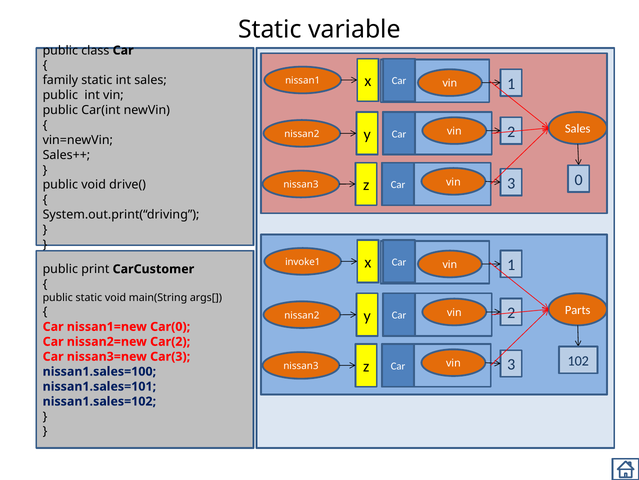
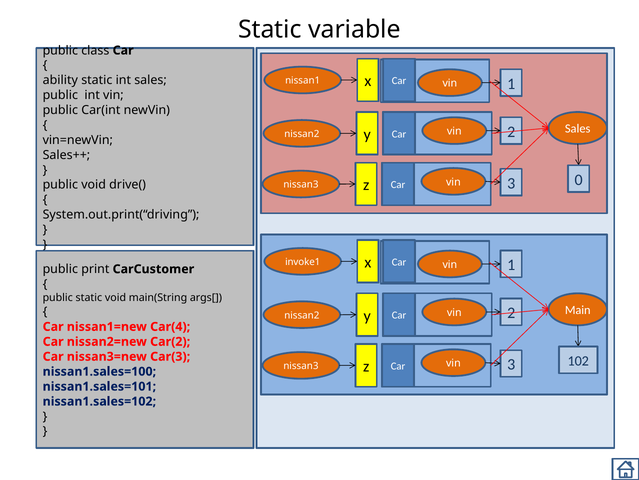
family: family -> ability (60, 80)
Parts: Parts -> Main (578, 310)
Car(0: Car(0 -> Car(4 (170, 326)
